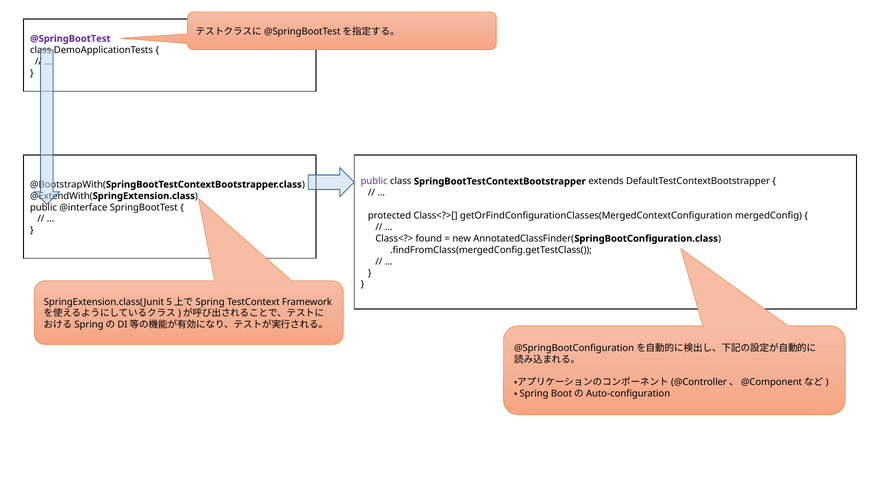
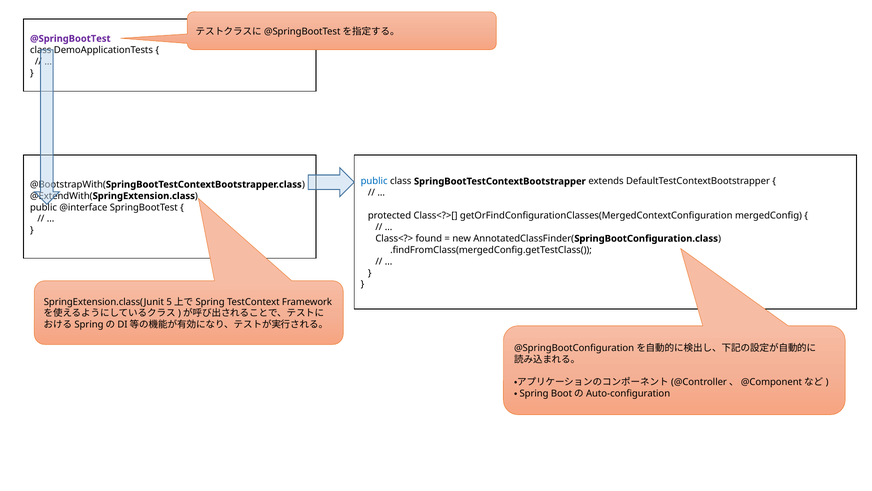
public colour: purple -> blue (374, 181)
